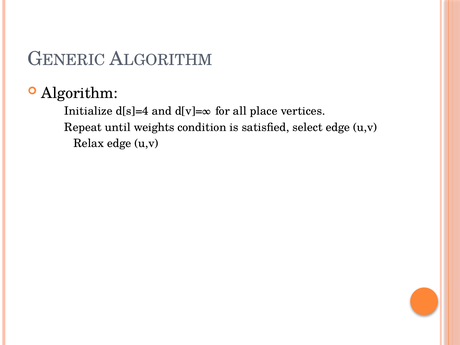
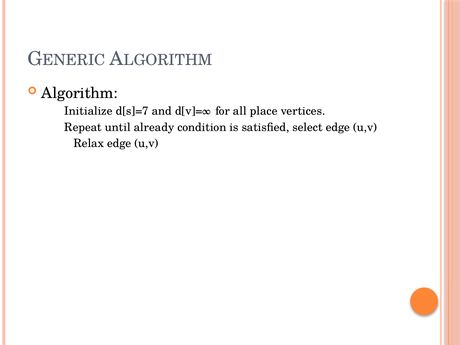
d[s]=4: d[s]=4 -> d[s]=7 (132, 111)
weights: weights -> already (154, 127)
